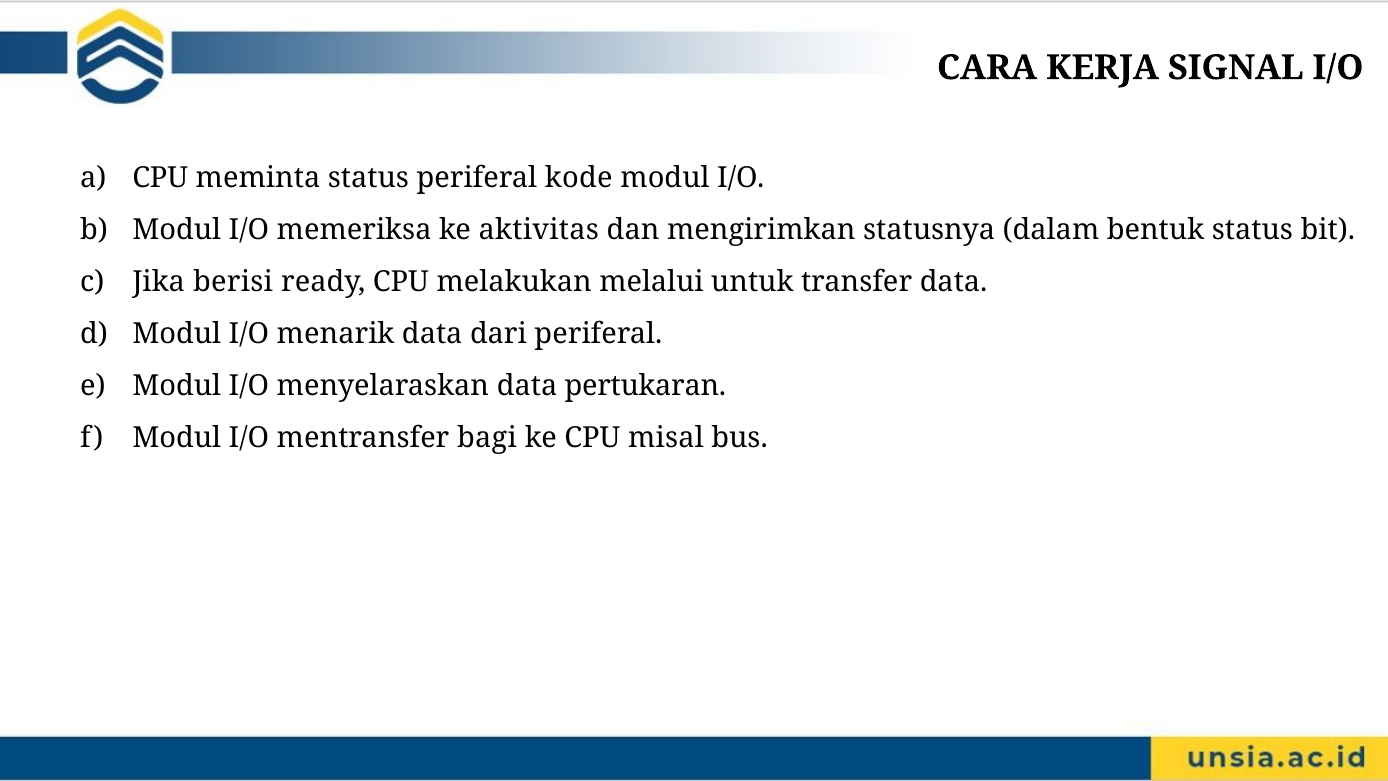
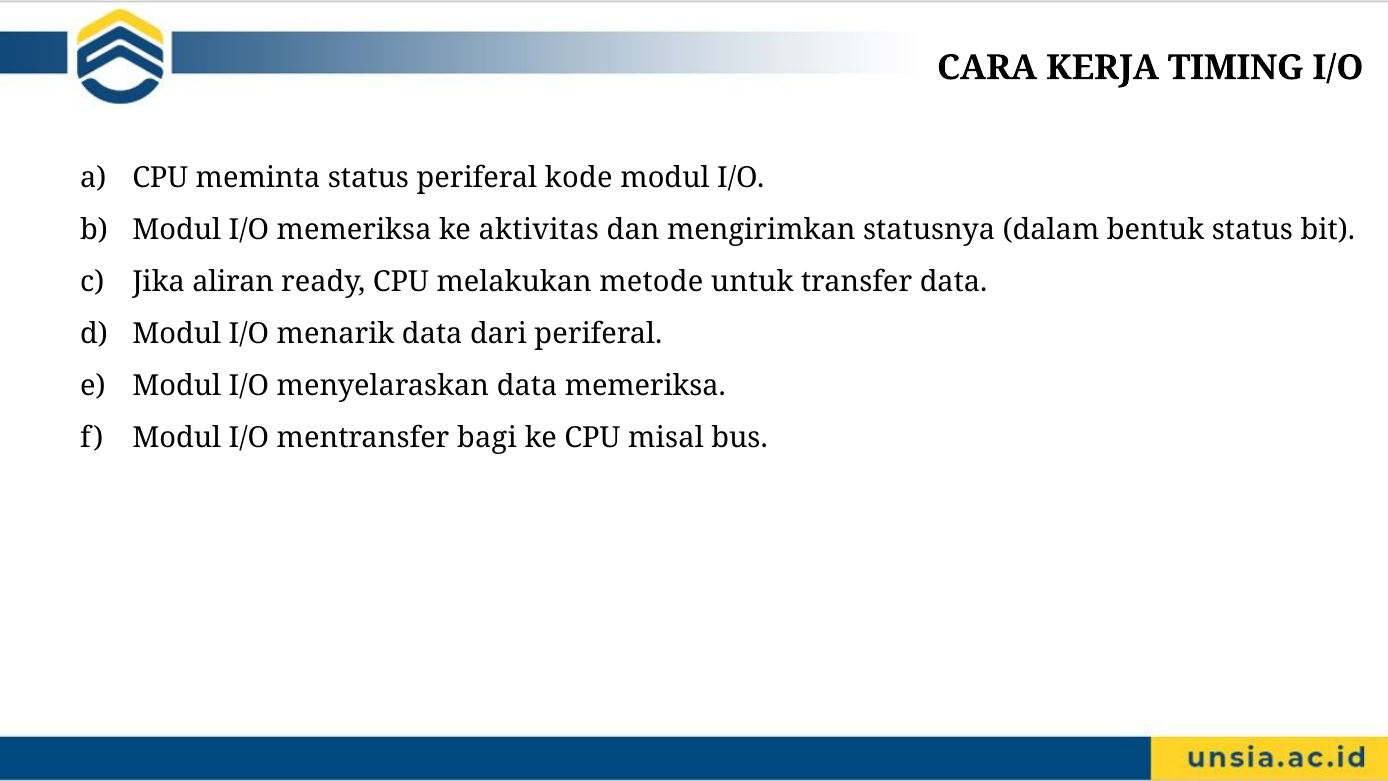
SIGNAL: SIGNAL -> TIMING (1236, 68)
berisi: berisi -> aliran (233, 282)
melalui: melalui -> metode (651, 282)
data pertukaran: pertukaran -> memeriksa (645, 386)
